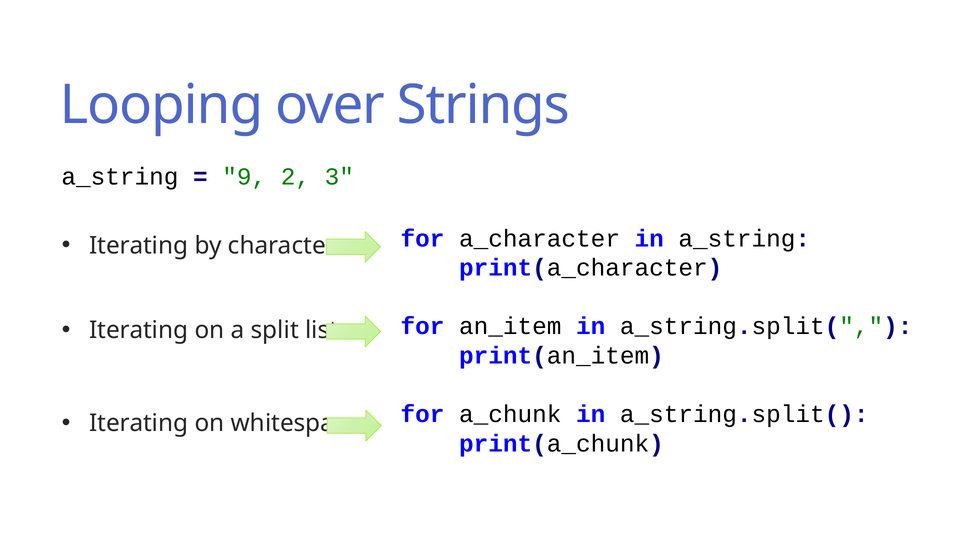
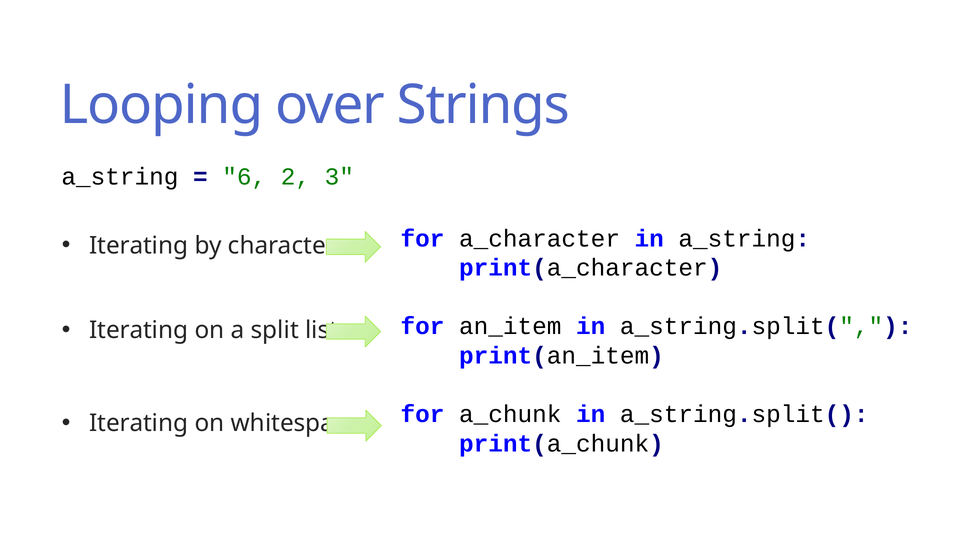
9: 9 -> 6 (244, 176)
